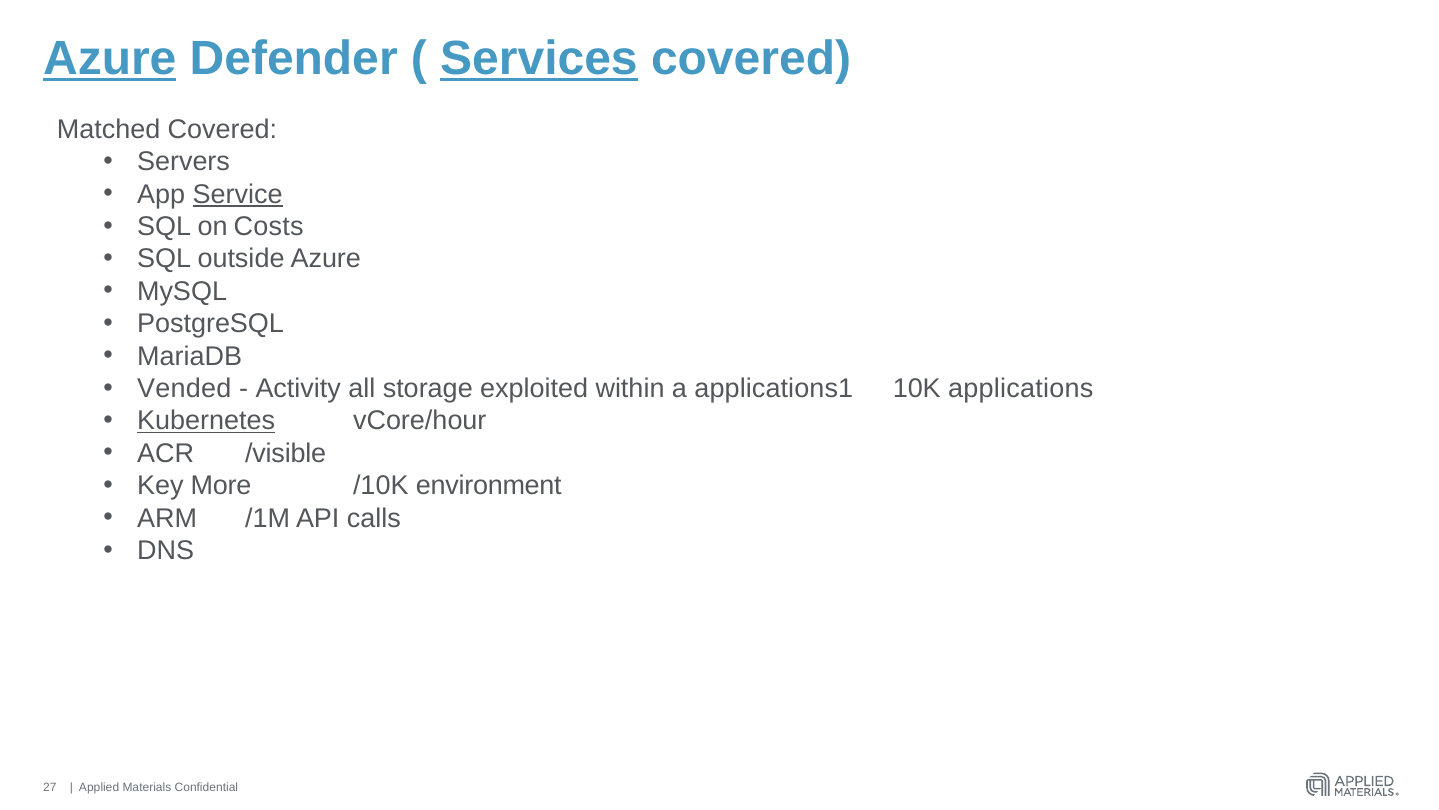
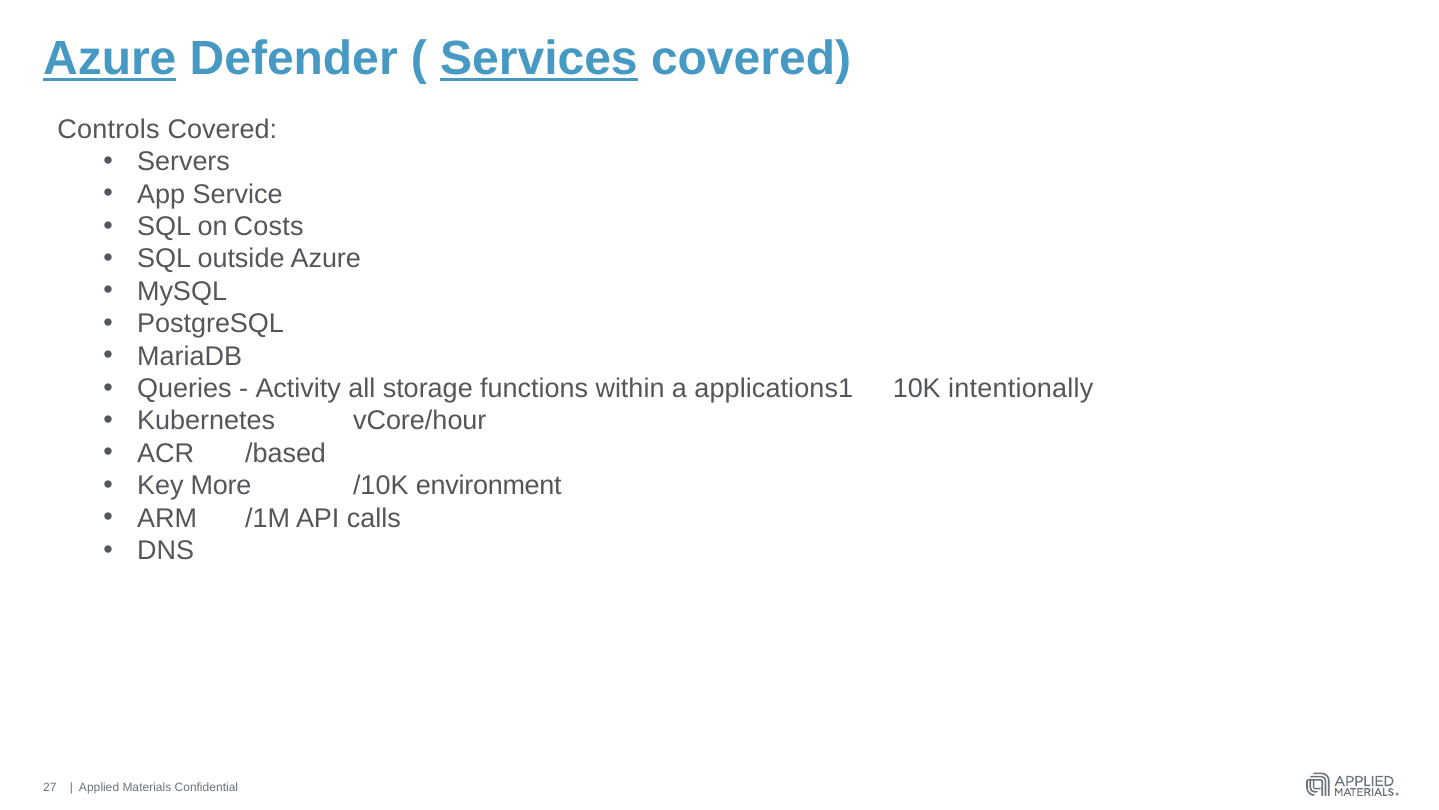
Matched: Matched -> Controls (108, 129)
Service underline: present -> none (238, 194)
Vended: Vended -> Queries (184, 388)
exploited: exploited -> functions (534, 388)
applications: applications -> intentionally (1021, 388)
Kubernetes underline: present -> none (206, 421)
/visible: /visible -> /based (286, 453)
